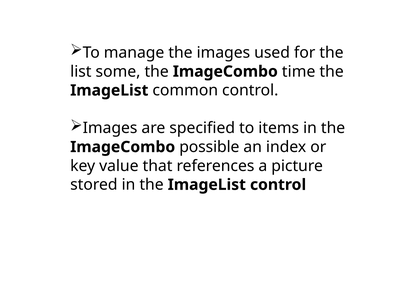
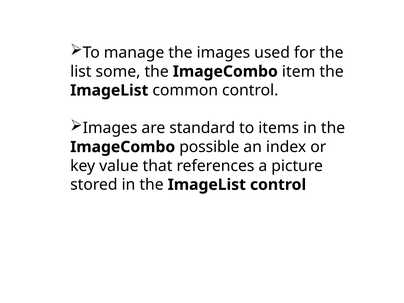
time: time -> item (299, 72)
specified: specified -> standard (202, 128)
